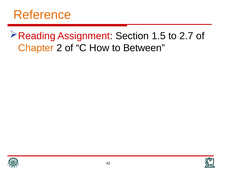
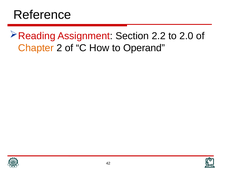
Reference colour: orange -> black (42, 15)
1.5: 1.5 -> 2.2 (159, 36)
2.7: 2.7 -> 2.0 (186, 36)
Between: Between -> Operand (144, 48)
